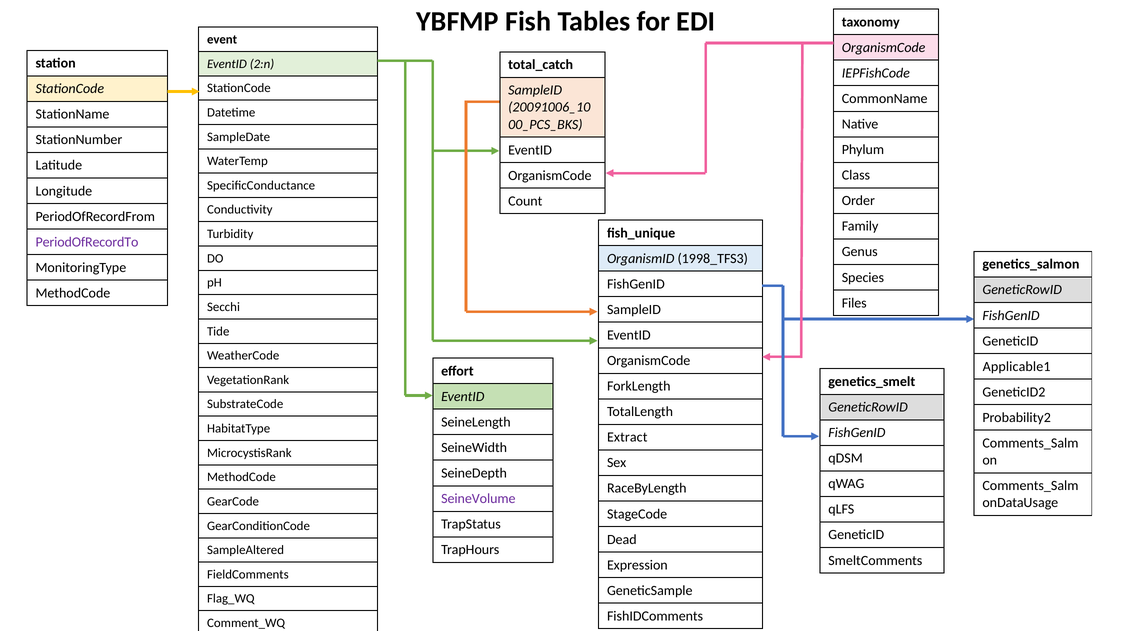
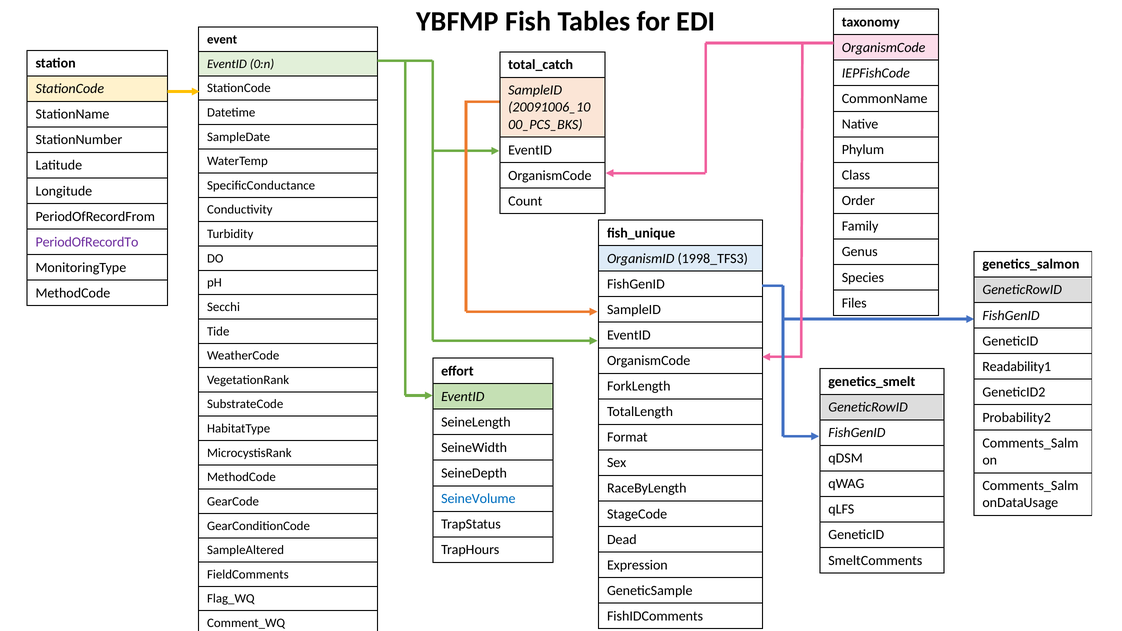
2:n: 2:n -> 0:n (262, 64)
Applicable1: Applicable1 -> Readability1 (1017, 367)
Extract: Extract -> Format (627, 437)
SeineVolume colour: purple -> blue (478, 499)
